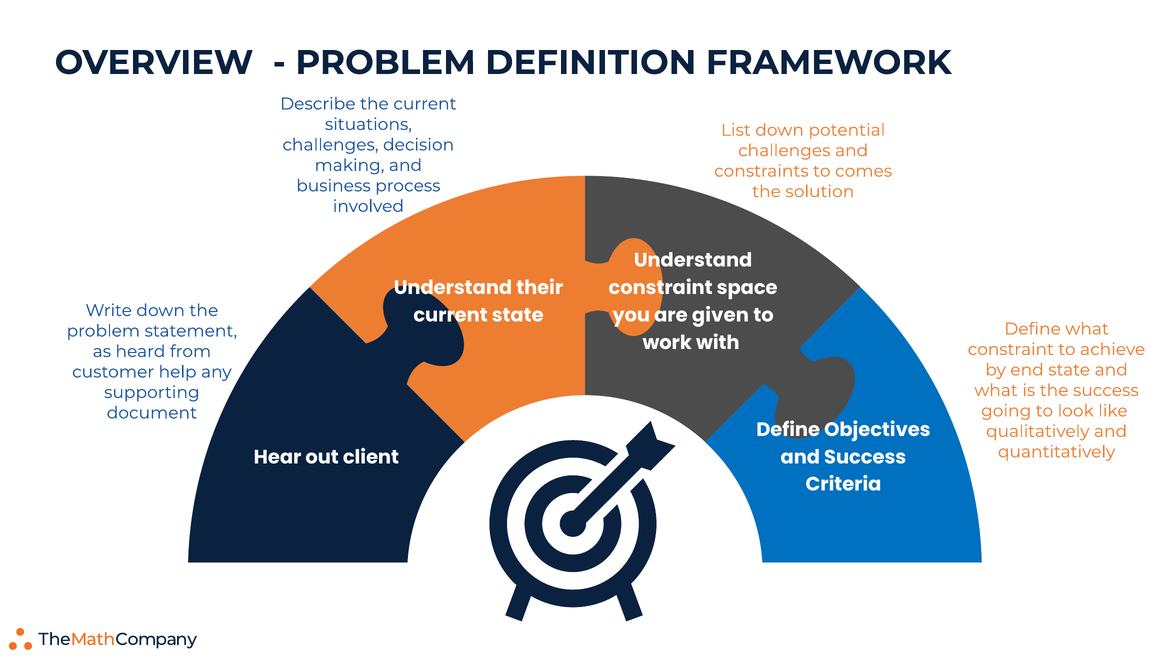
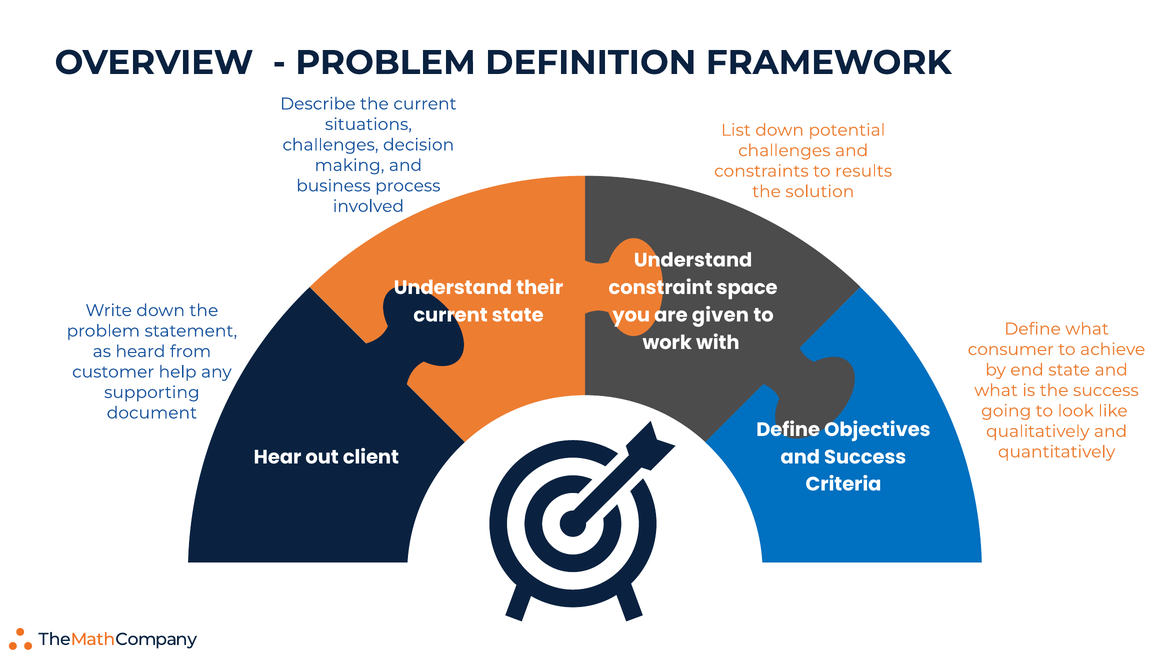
comes: comes -> results (864, 171)
constraint: constraint -> consumer (1011, 349)
